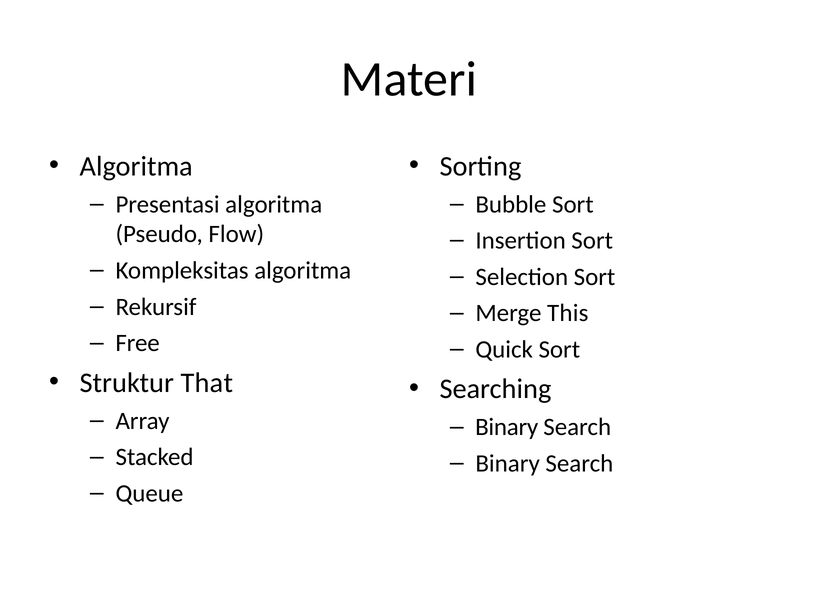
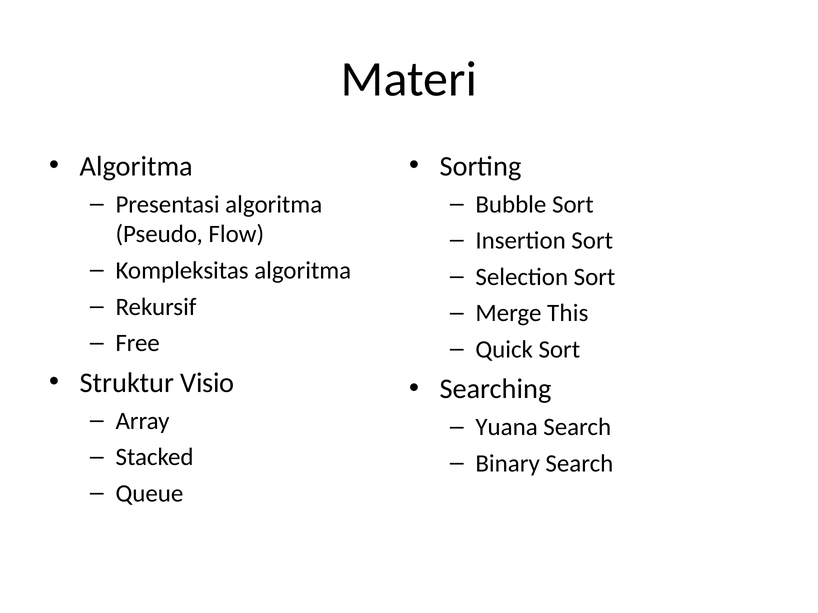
That: That -> Visio (207, 383)
Binary: Binary -> Yuana (507, 428)
